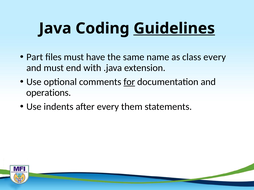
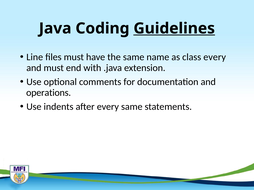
Part: Part -> Line (35, 57)
for underline: present -> none (129, 82)
every them: them -> same (132, 107)
